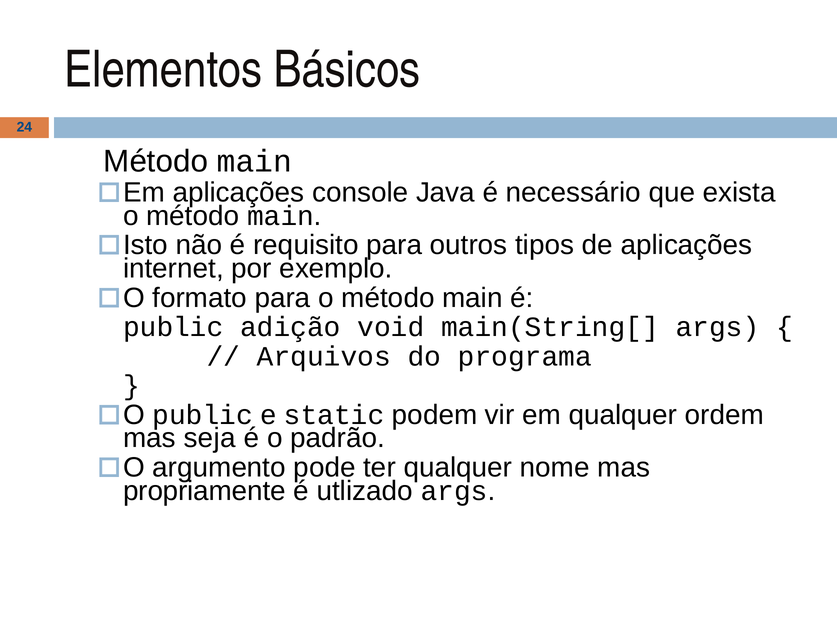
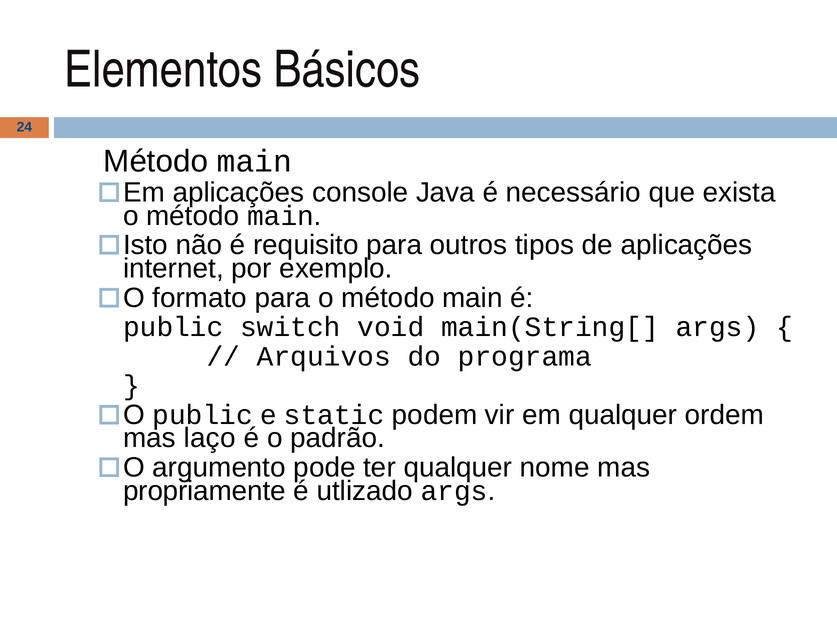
adição: adição -> switch (290, 327)
seja: seja -> laço (210, 438)
